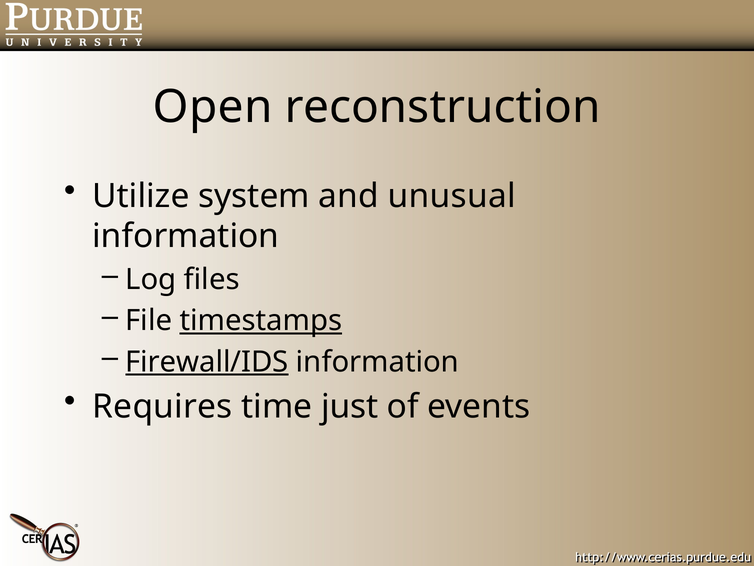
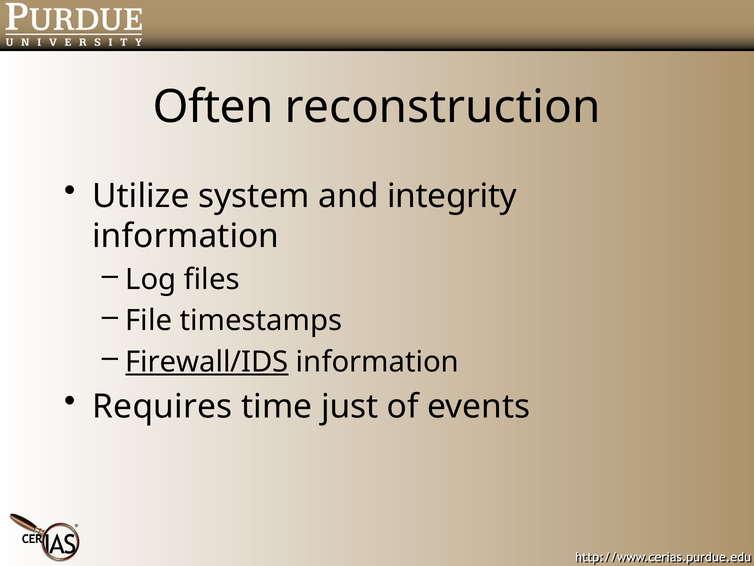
Open: Open -> Often (213, 107)
unusual: unusual -> integrity (452, 196)
timestamps underline: present -> none (261, 320)
